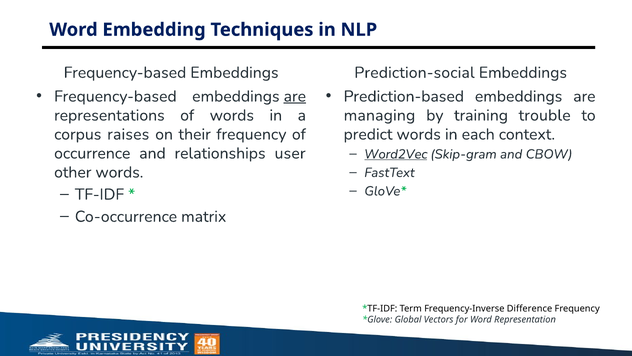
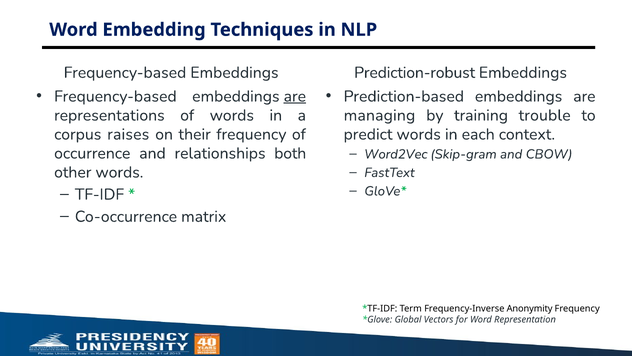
Prediction-social: Prediction-social -> Prediction-robust (415, 72)
user: user -> both (290, 153)
Word2Vec underline: present -> none (396, 154)
Difference: Difference -> Anonymity (530, 308)
